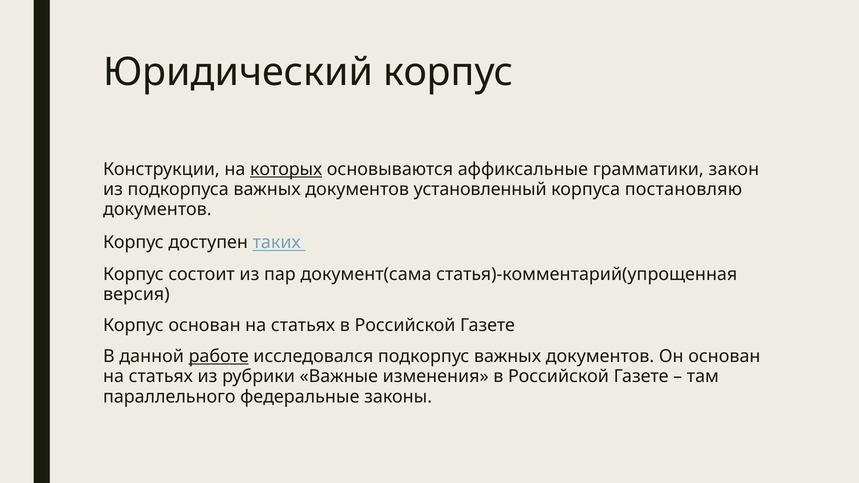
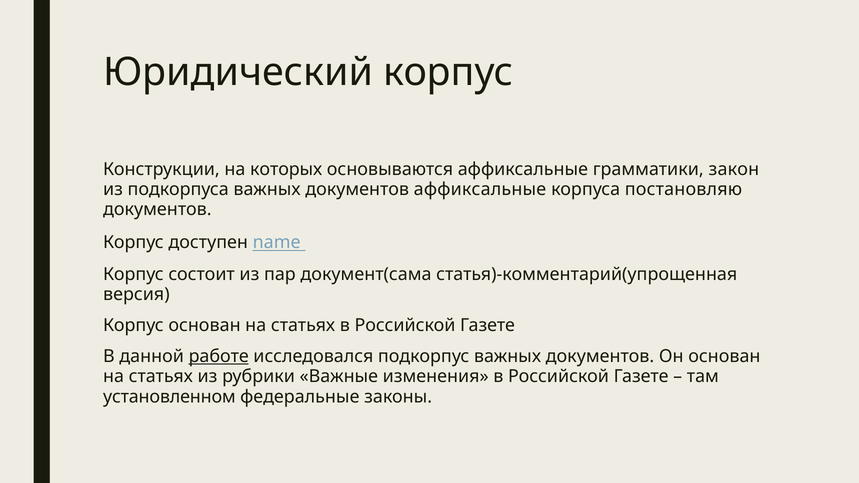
которых underline: present -> none (286, 169)
документов установленный: установленный -> аффиксальные (480, 189)
таких: таких -> name (277, 242)
параллельного: параллельного -> установленном (169, 397)
